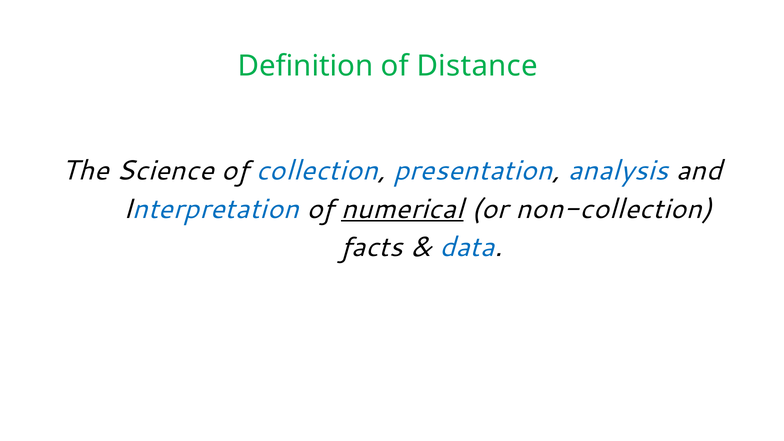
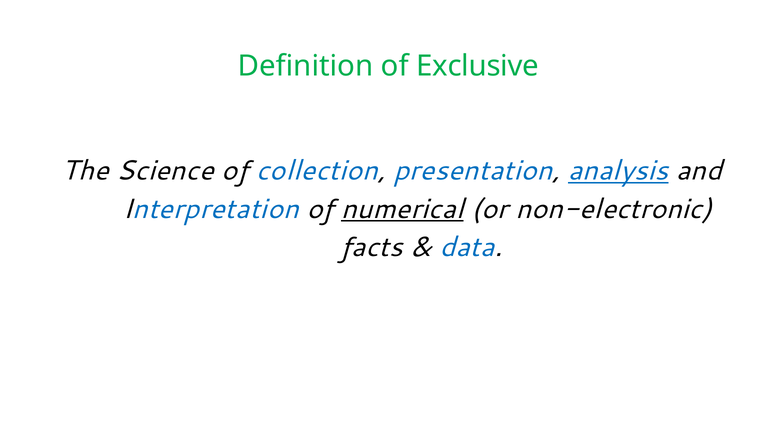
Distance: Distance -> Exclusive (478, 66)
analysis underline: none -> present (618, 171)
non-collection: non-collection -> non-electronic (614, 209)
